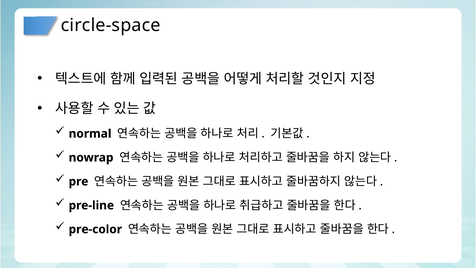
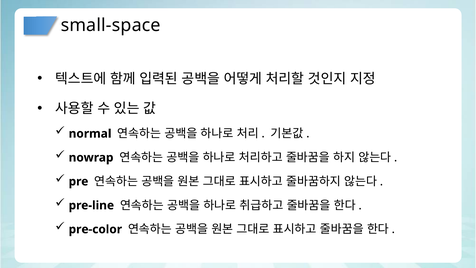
circle-space: circle-space -> small-space (111, 25)
